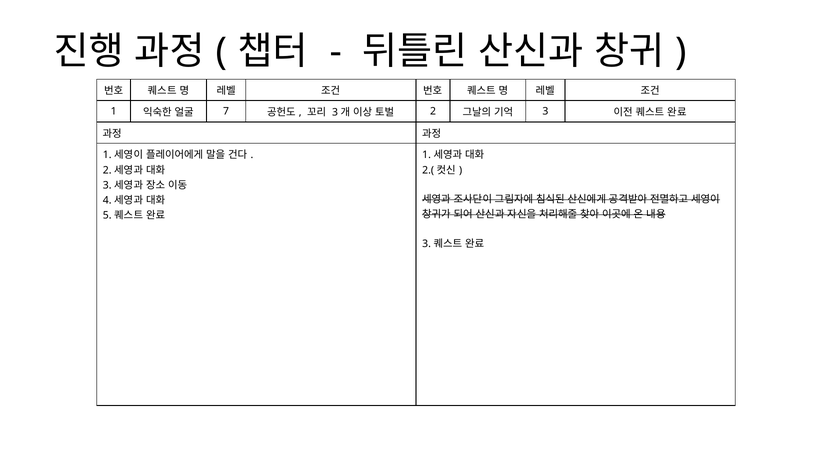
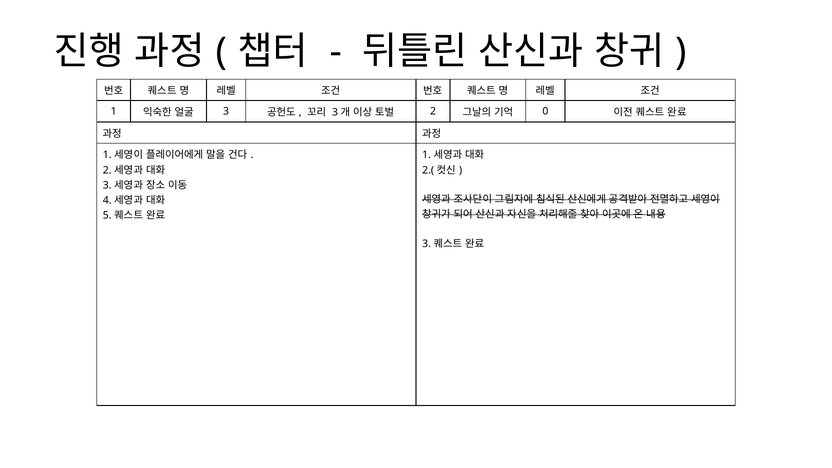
7: 7 -> 3 (226, 111)
3: 3 -> 0 (545, 111)
